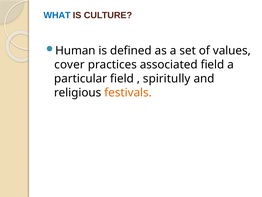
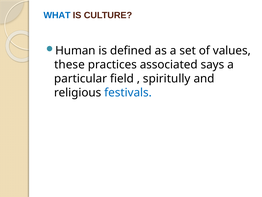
cover: cover -> these (70, 65)
associated field: field -> says (212, 65)
festivals colour: orange -> blue (128, 93)
